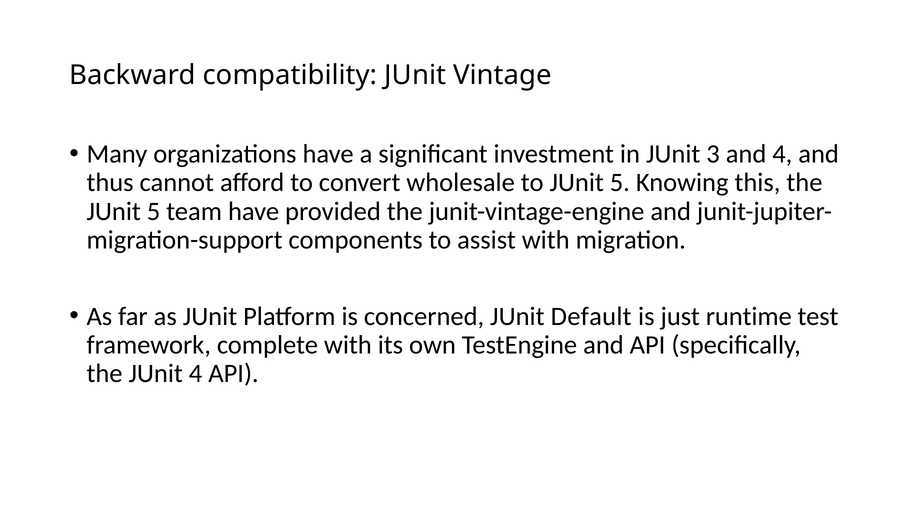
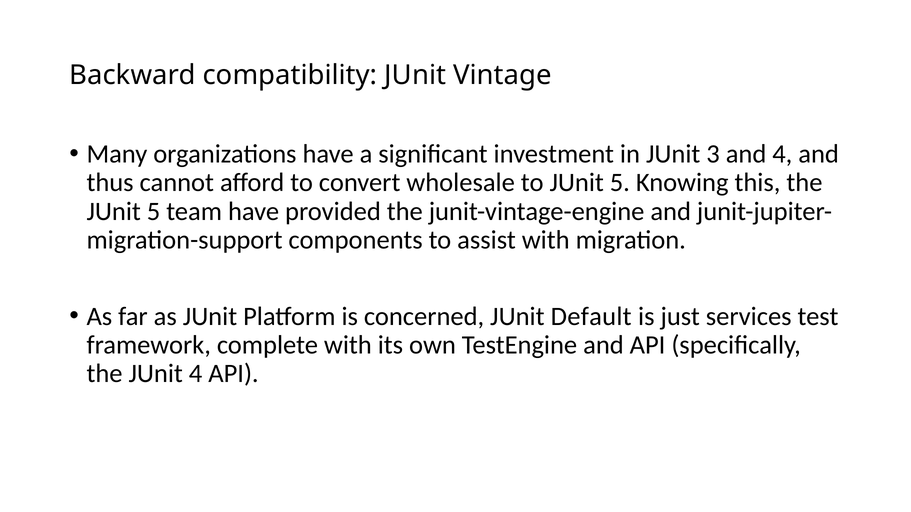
runtime: runtime -> services (749, 317)
